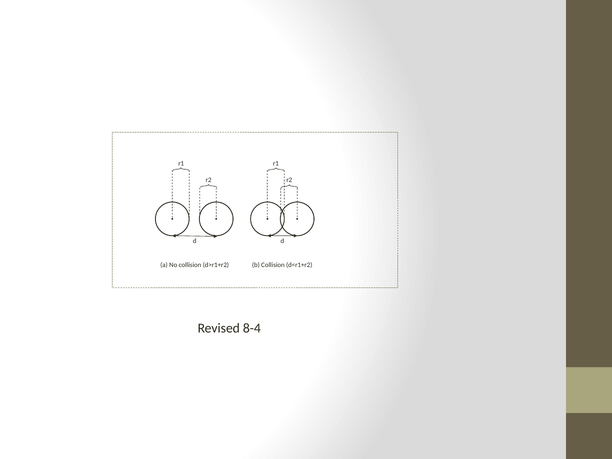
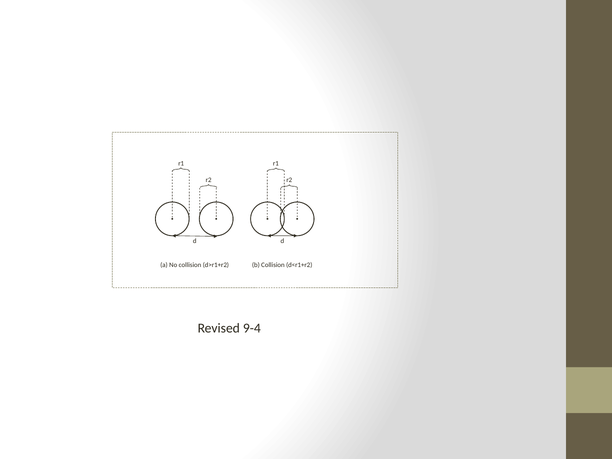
8-4: 8-4 -> 9-4 (252, 328)
